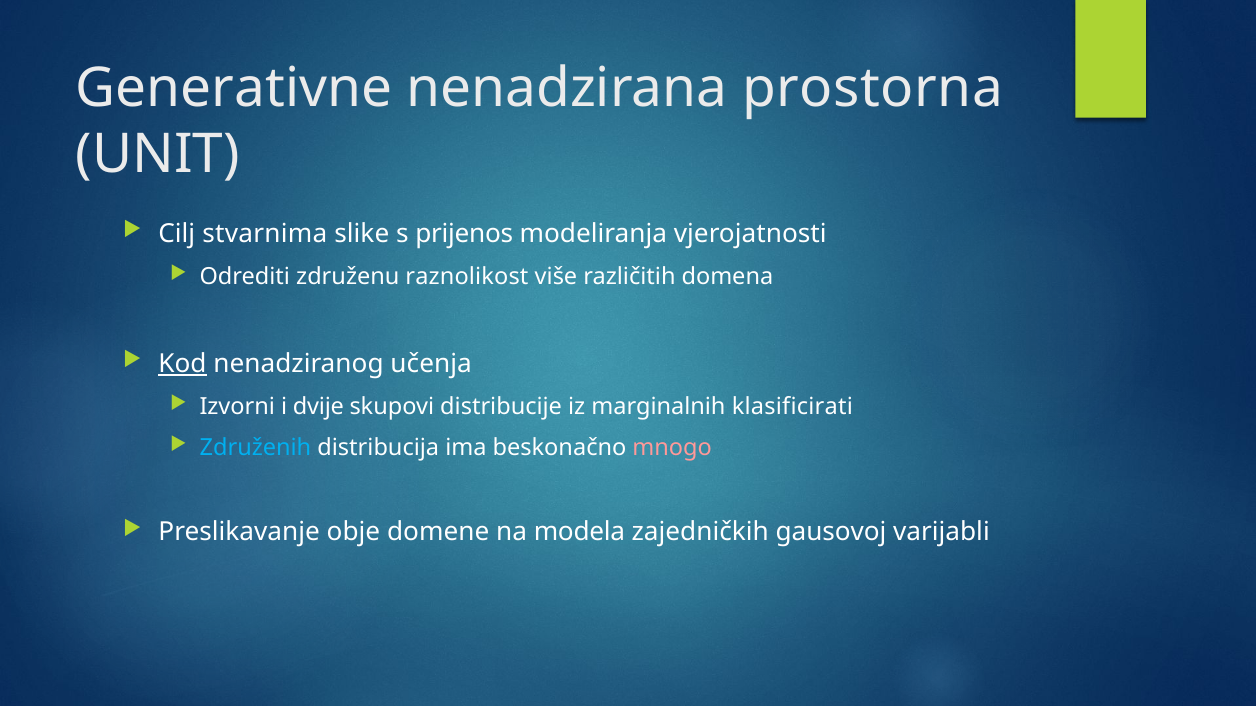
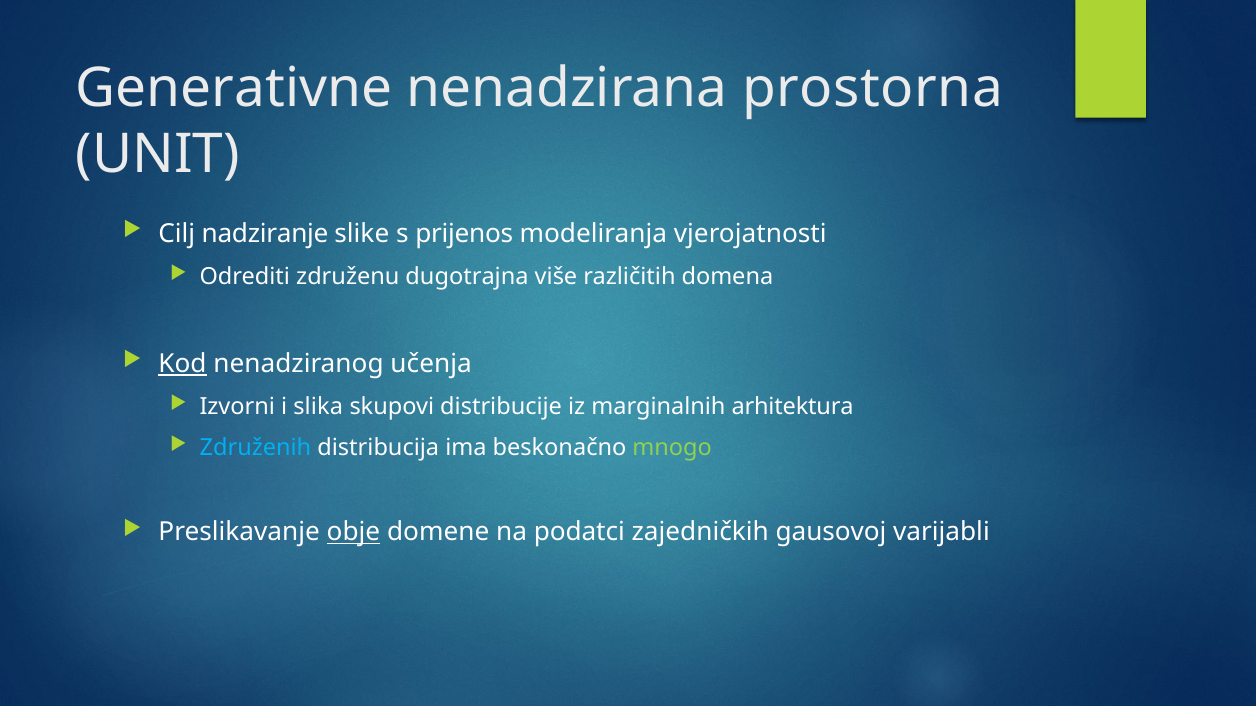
stvarnima: stvarnima -> nadziranje (265, 234)
raznolikost: raznolikost -> dugotrajna (467, 276)
dvije: dvije -> slika (318, 407)
klasificirati: klasificirati -> arhitektura (793, 407)
mnogo colour: pink -> light green (672, 448)
obje underline: none -> present (353, 533)
modela: modela -> podatci (579, 533)
